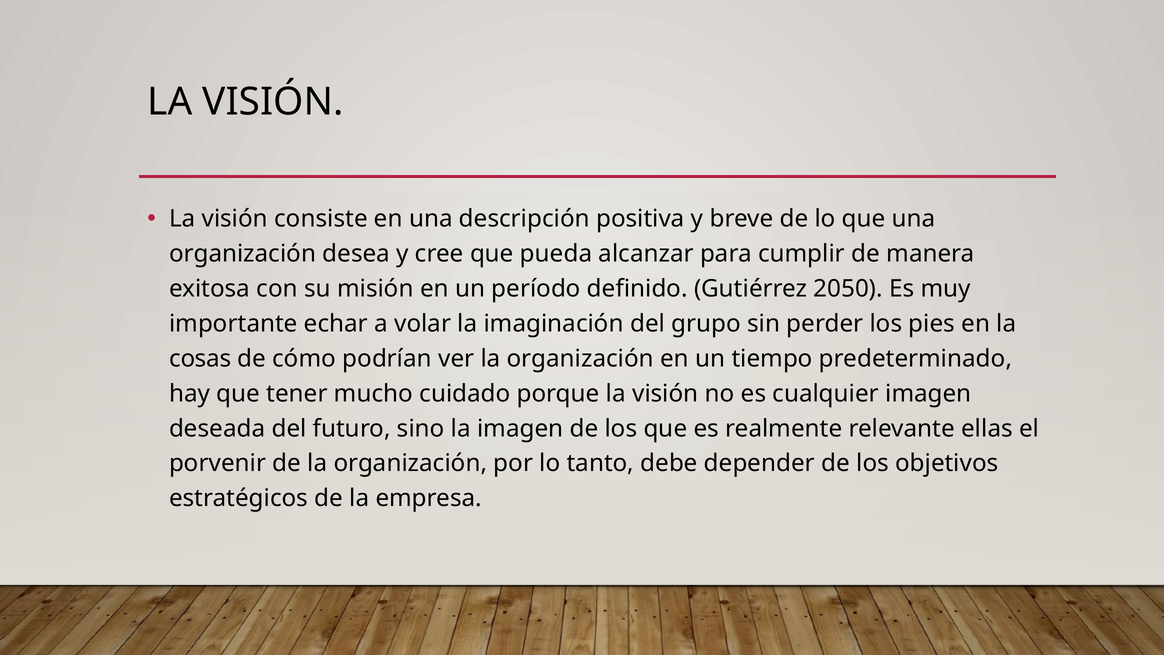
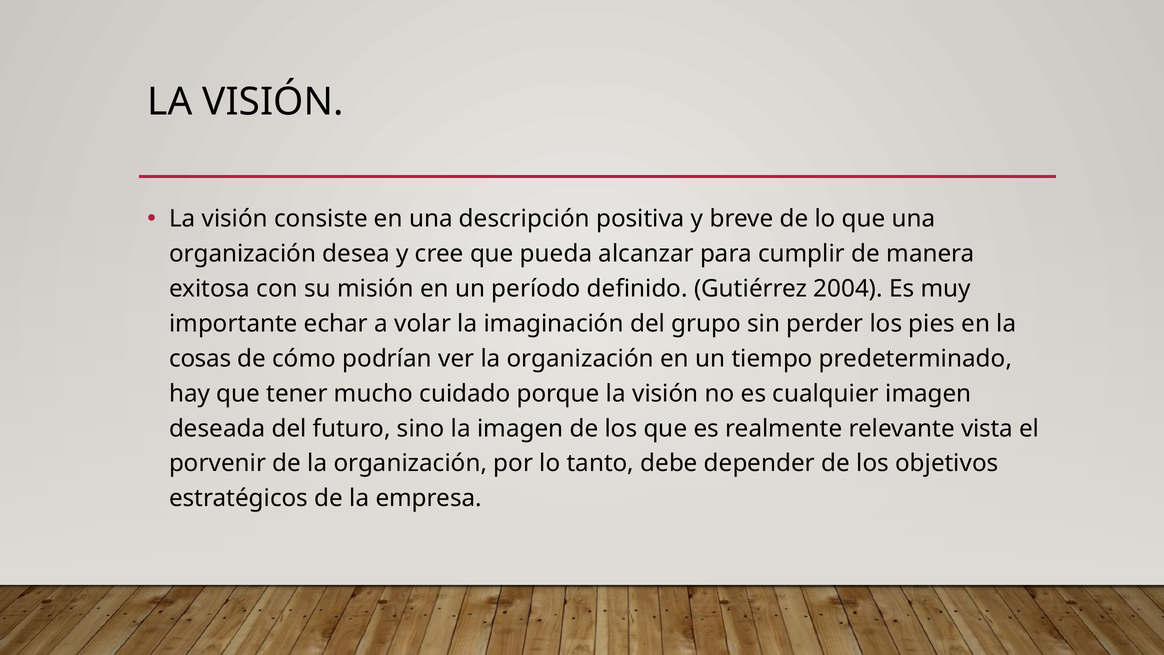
2050: 2050 -> 2004 (848, 289)
ellas: ellas -> vista (987, 428)
